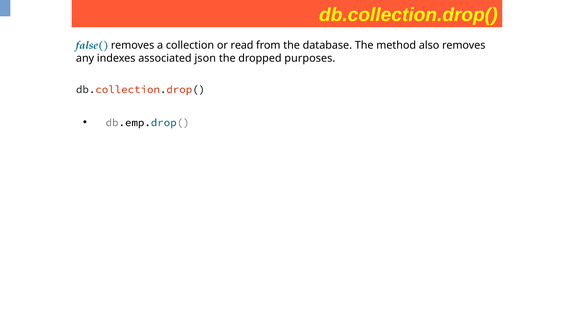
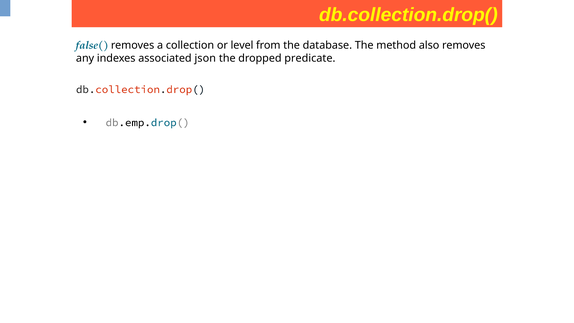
read: read -> level (242, 45)
purposes: purposes -> predicate (310, 58)
